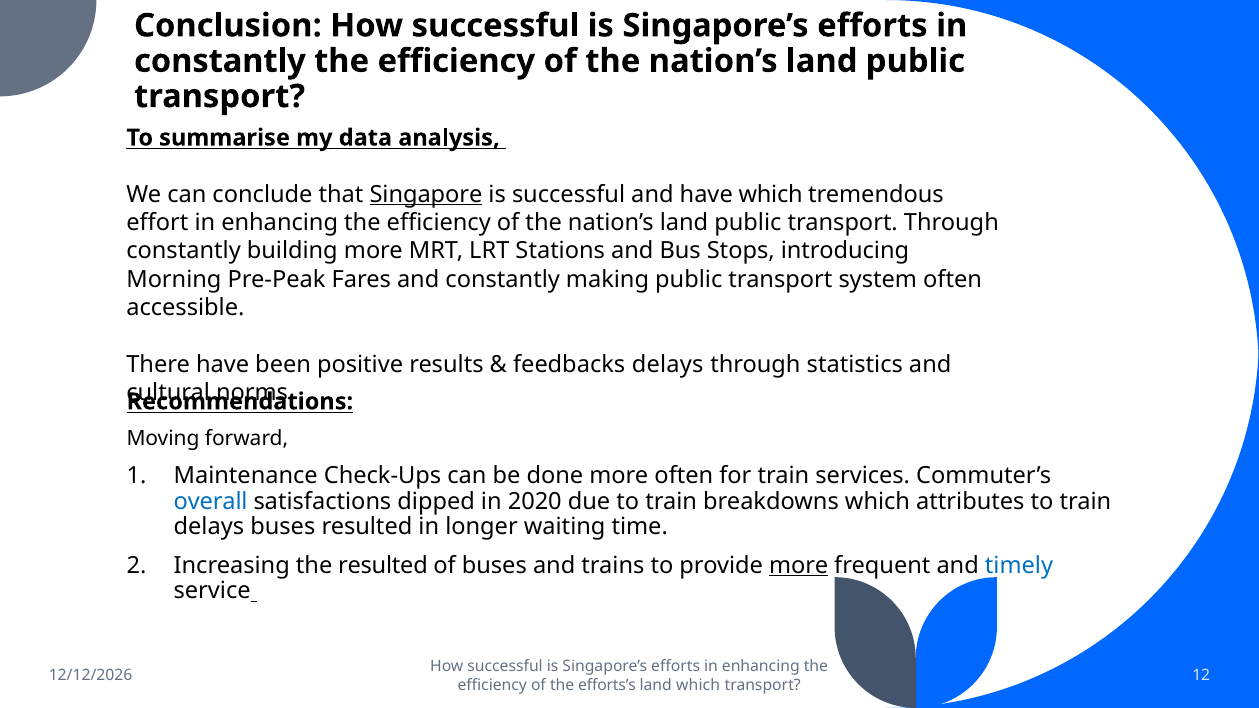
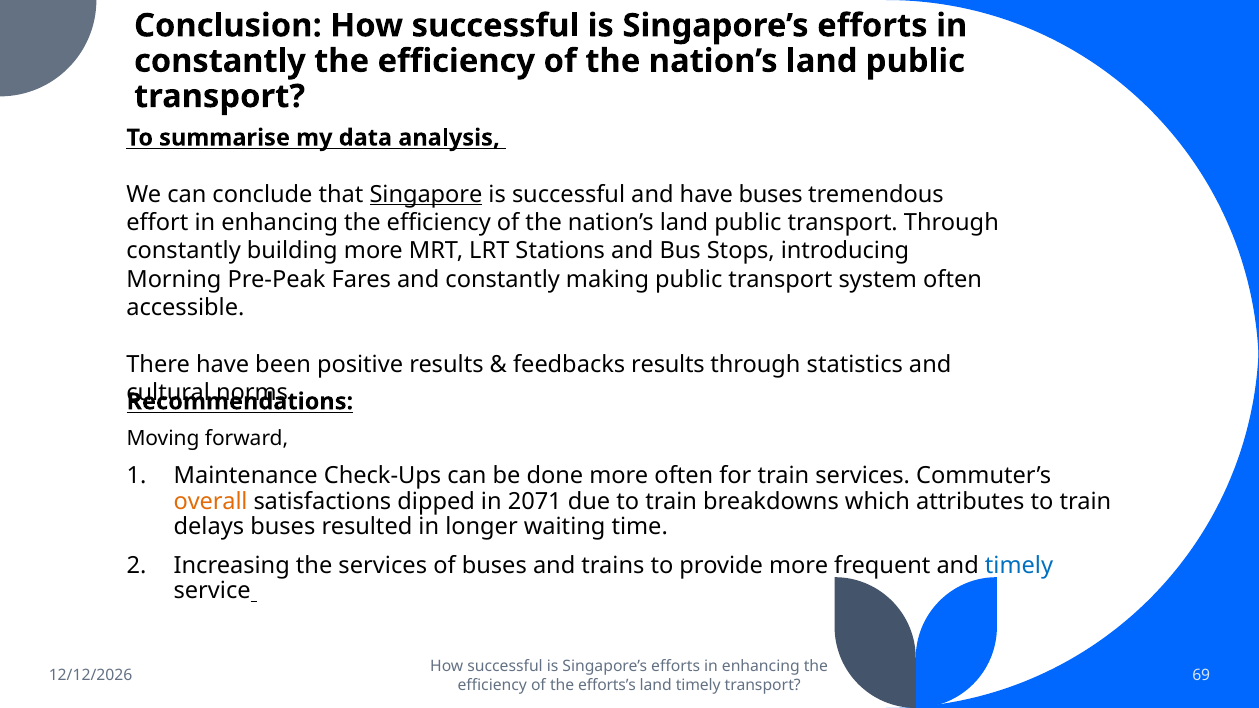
have which: which -> buses (771, 194)
feedbacks delays: delays -> results (668, 364)
overall colour: blue -> orange (211, 502)
2020: 2020 -> 2071 (535, 502)
the resulted: resulted -> services (383, 566)
more underline: present -> none (799, 566)
12: 12 -> 69 (1201, 675)
land which: which -> timely (698, 686)
